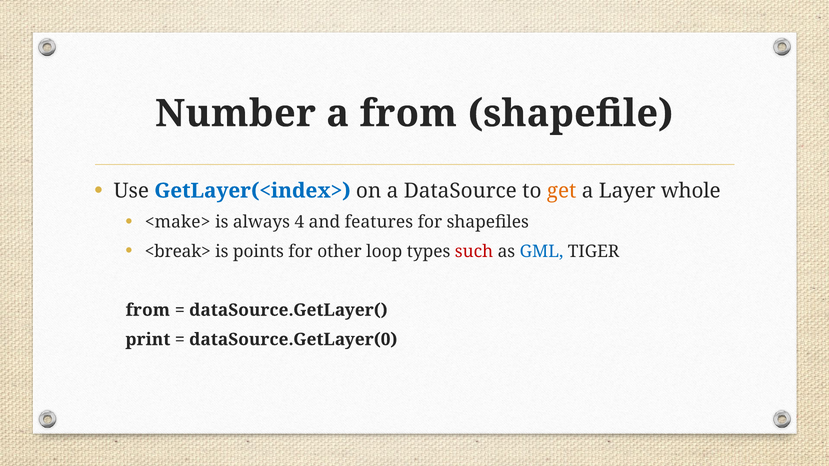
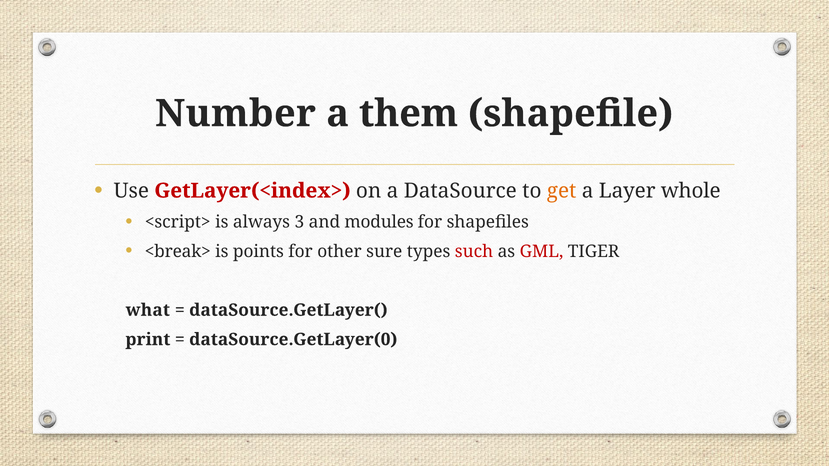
a from: from -> them (409, 114)
GetLayer(<index> colour: blue -> red (252, 191)
<make>: <make> -> <script> (178, 222)
4: 4 -> 3 (299, 222)
features: features -> modules (379, 222)
loop: loop -> sure (384, 251)
GML colour: blue -> red (542, 251)
from: from -> what (148, 310)
